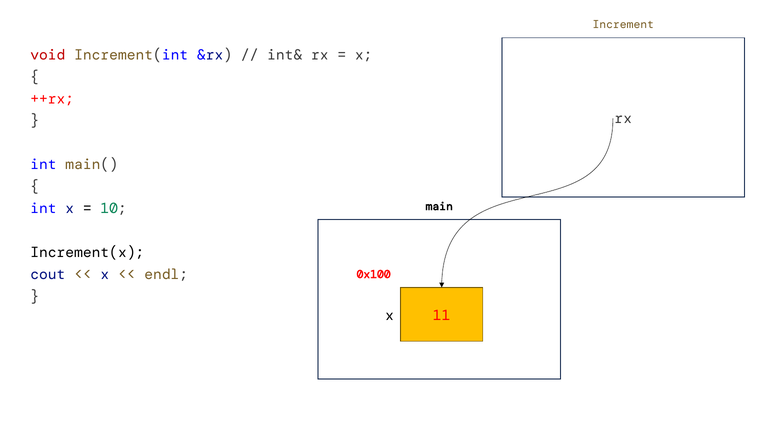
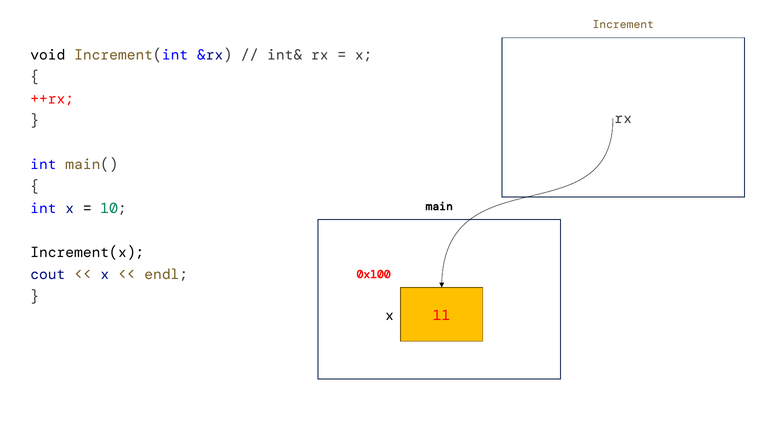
void colour: red -> black (48, 55)
